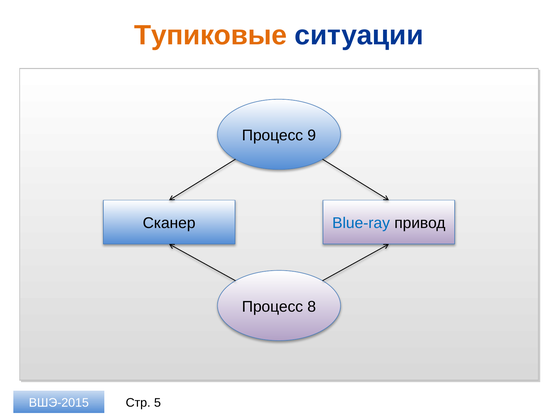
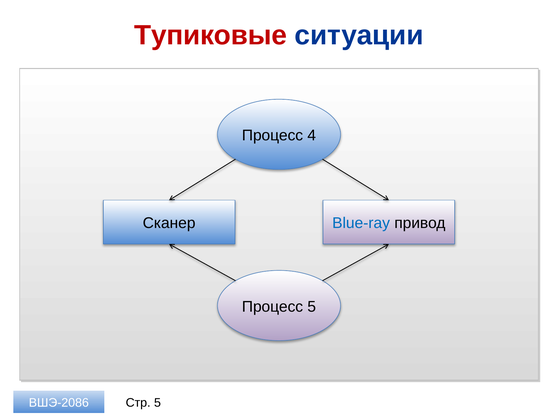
Тупиковые colour: orange -> red (211, 35)
9: 9 -> 4 (312, 136)
Процесс 8: 8 -> 5 (312, 307)
ВШЭ-2015: ВШЭ-2015 -> ВШЭ-2086 (59, 403)
